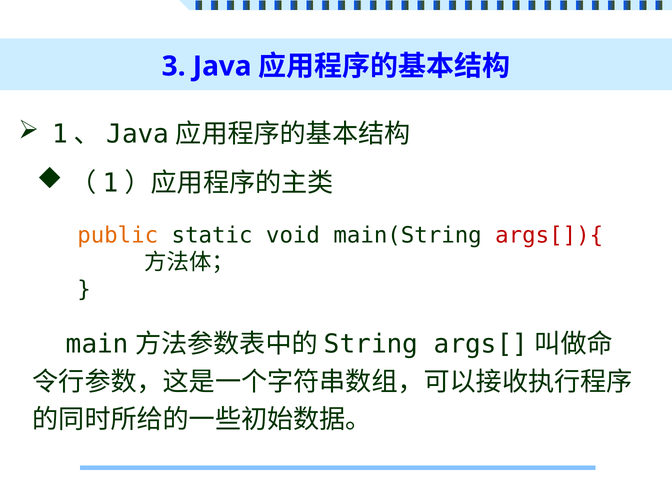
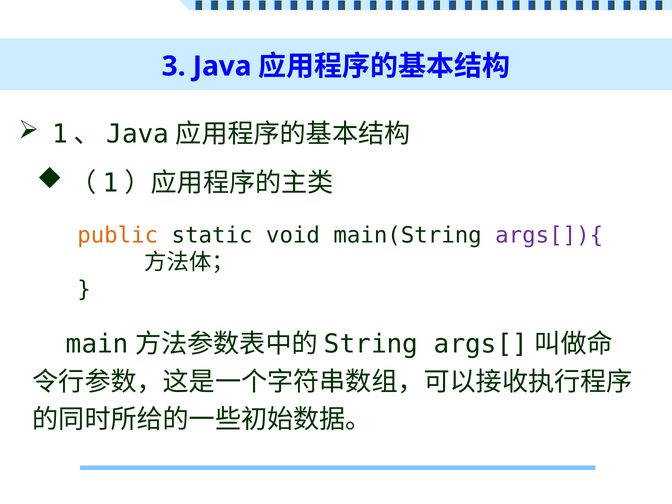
args[]){ colour: red -> purple (549, 236)
